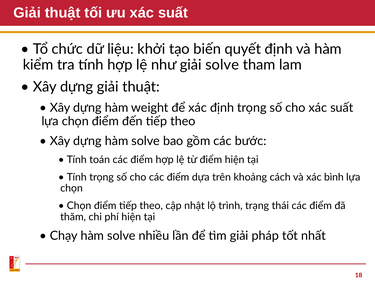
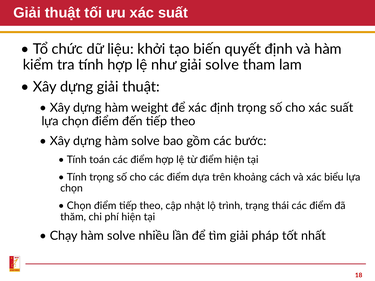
bình: bình -> biểu (334, 177)
